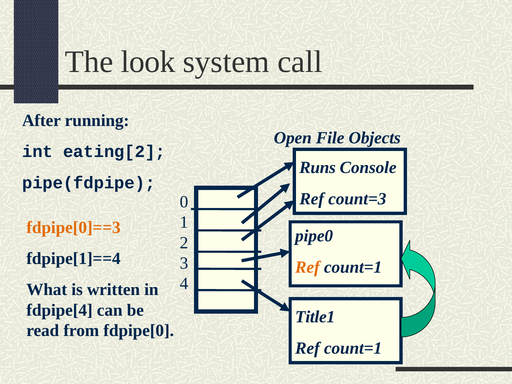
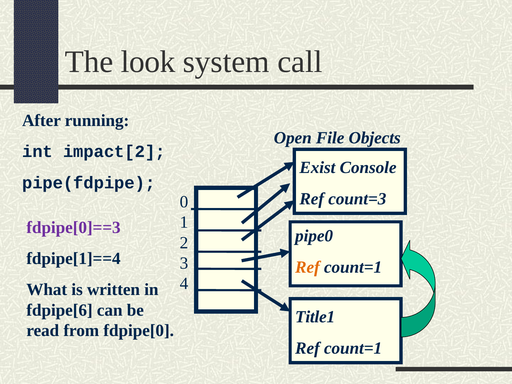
eating[2: eating[2 -> impact[2 (114, 152)
Runs: Runs -> Exist (317, 168)
fdpipe[0]==3 colour: orange -> purple (73, 227)
fdpipe[4: fdpipe[4 -> fdpipe[6 (60, 310)
